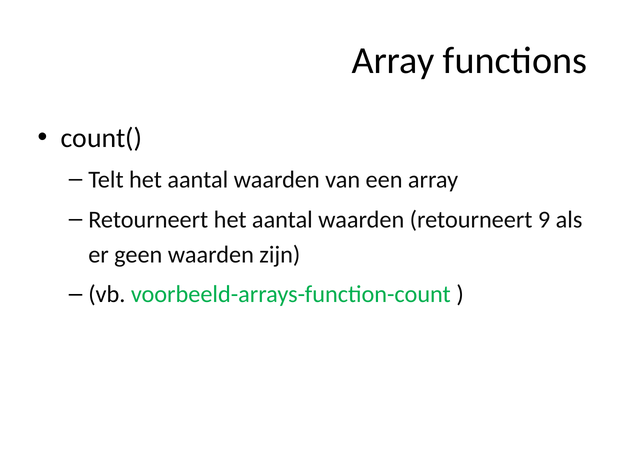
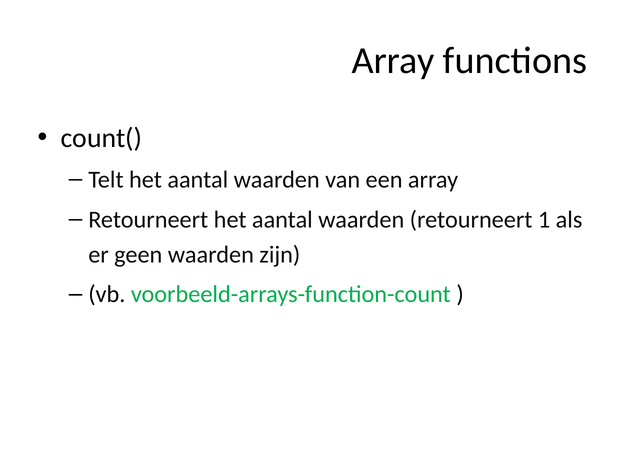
9: 9 -> 1 (544, 219)
